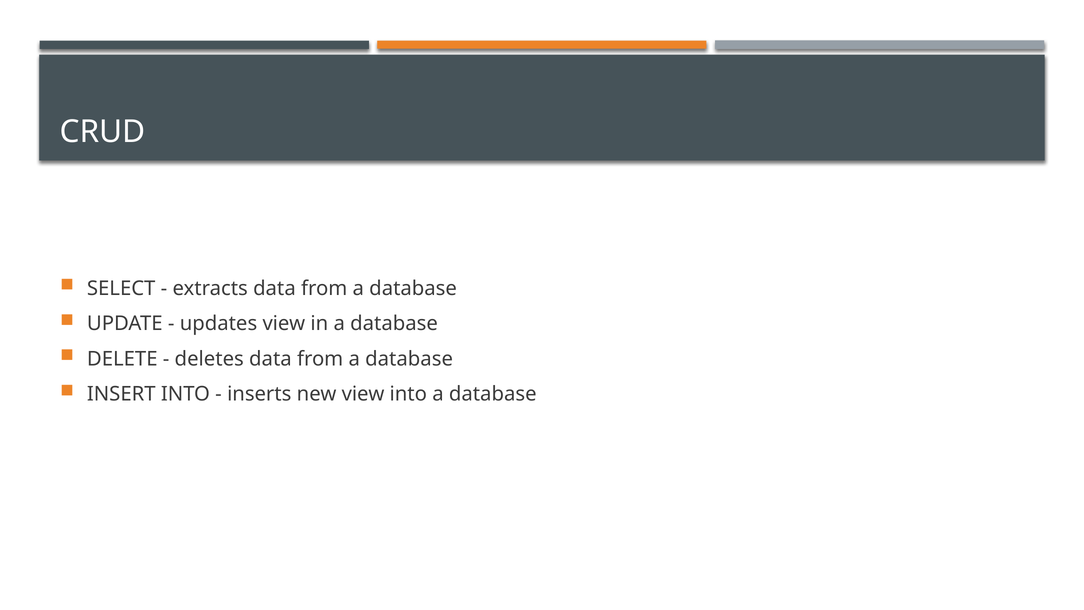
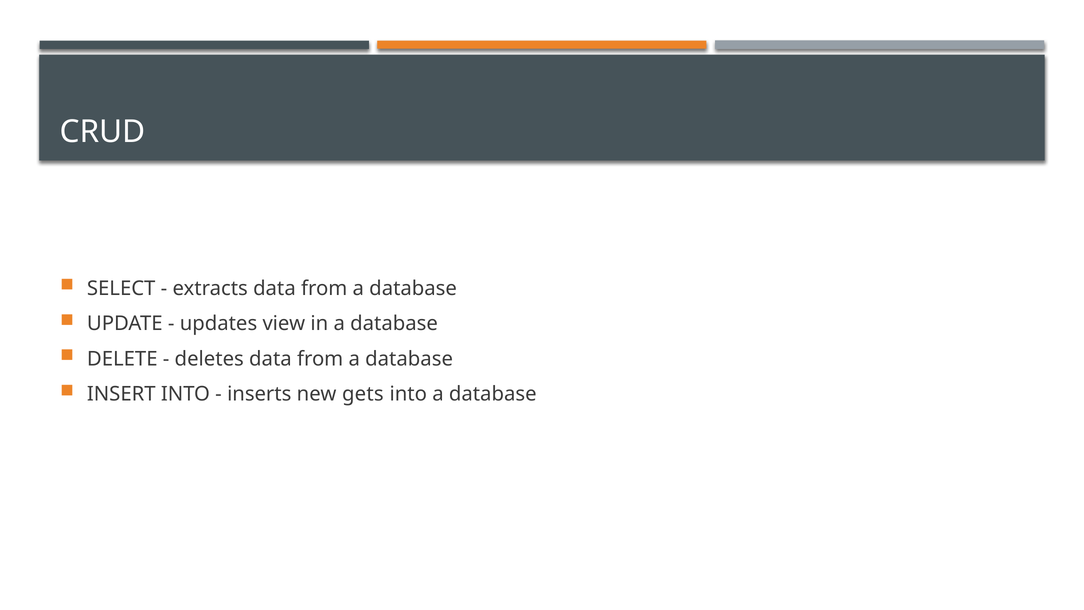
new view: view -> gets (363, 394)
